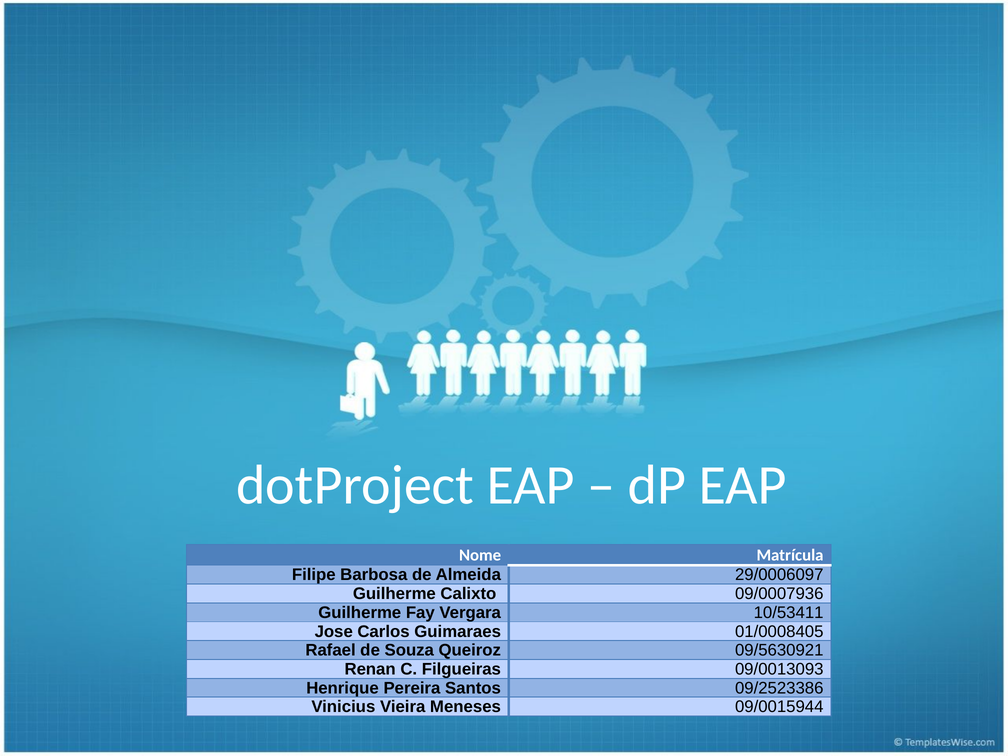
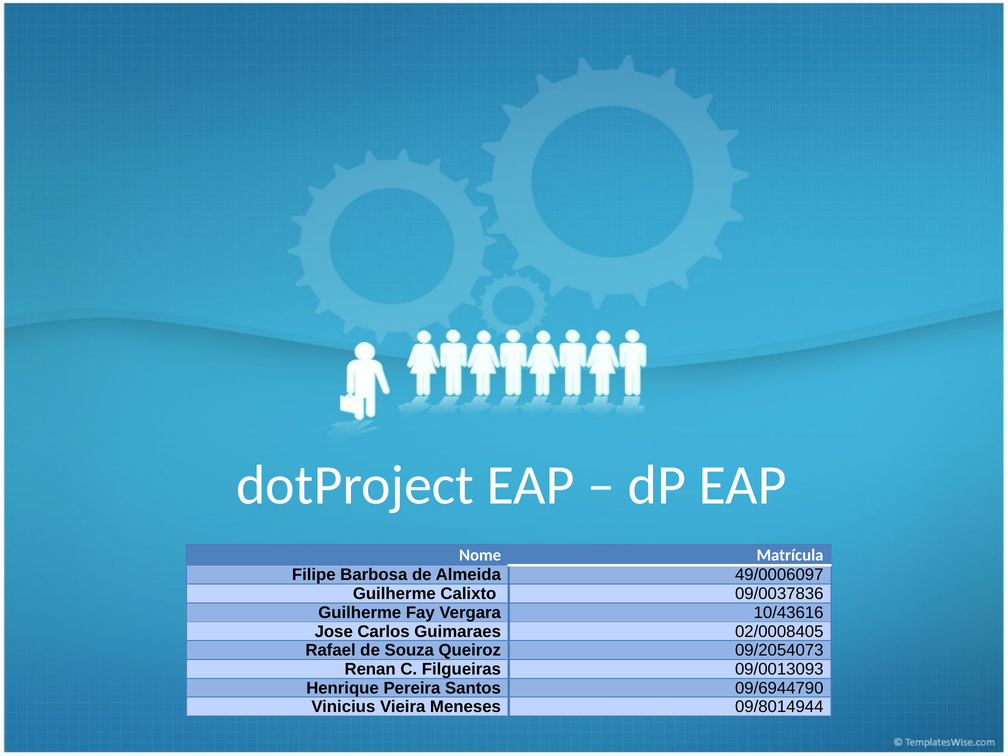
29/0006097: 29/0006097 -> 49/0006097 (779, 575)
09/0007936: 09/0007936 -> 09/0037836 (779, 594)
10/53411: 10/53411 -> 10/43616 (789, 613)
01/0008405: 01/0008405 -> 02/0008405 (779, 631)
09/5630921: 09/5630921 -> 09/2054073 (779, 650)
09/2523386: 09/2523386 -> 09/6944790 (779, 688)
09/0015944: 09/0015944 -> 09/8014944 (779, 707)
